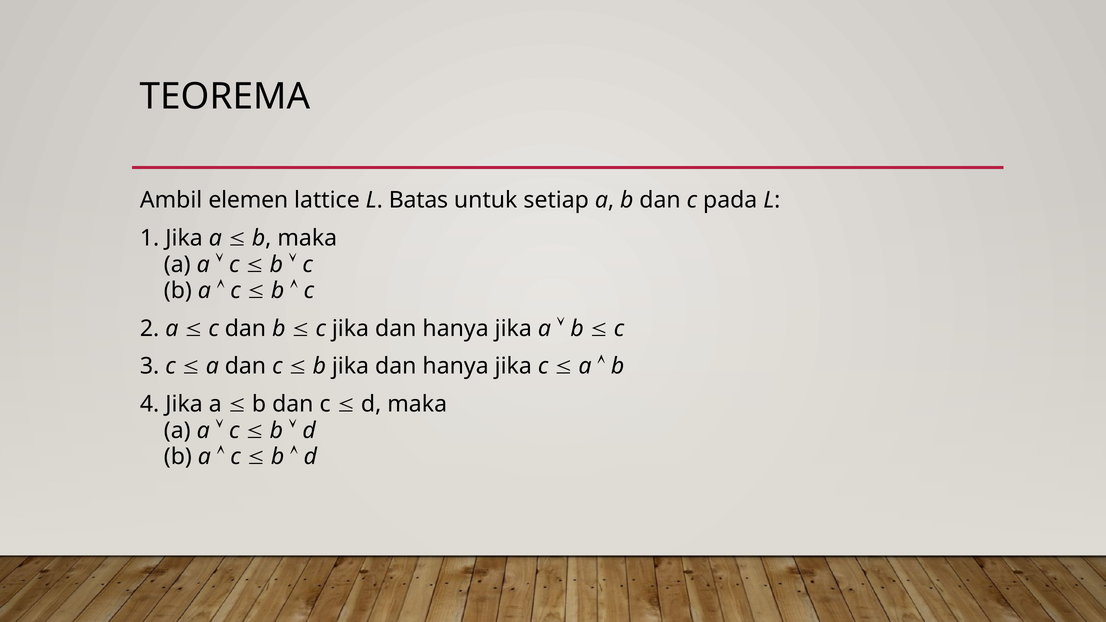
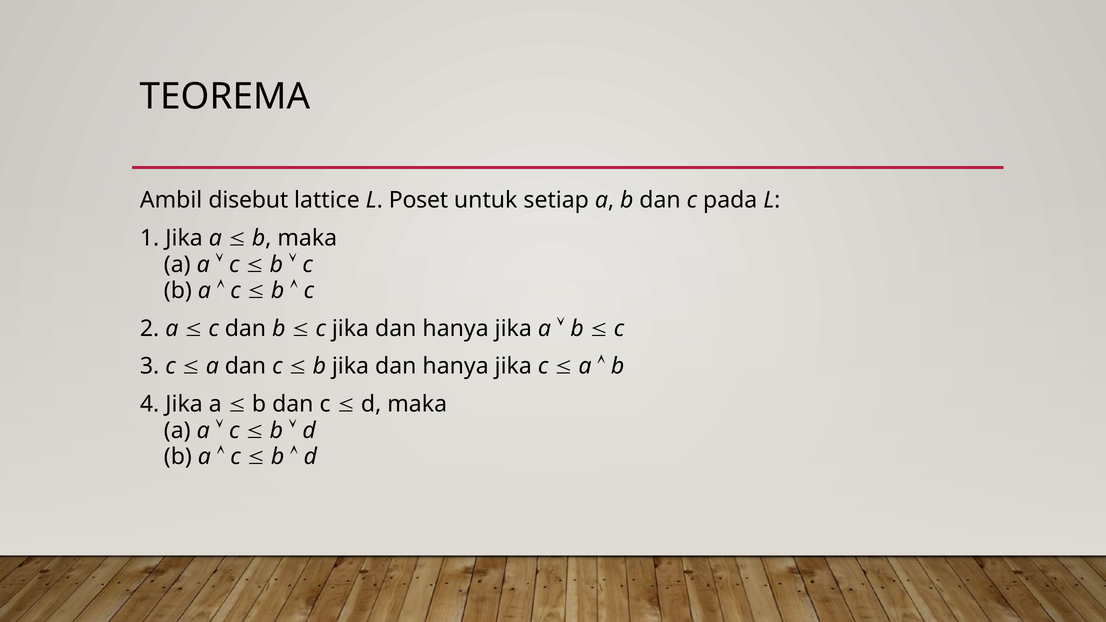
elemen: elemen -> disebut (248, 200)
Batas: Batas -> Poset (418, 200)
